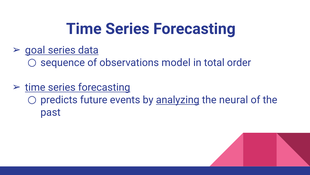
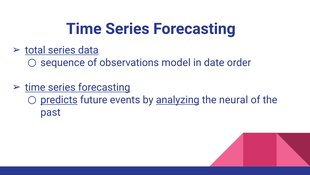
goal: goal -> total (35, 50)
total: total -> date (214, 62)
predicts underline: none -> present (59, 100)
